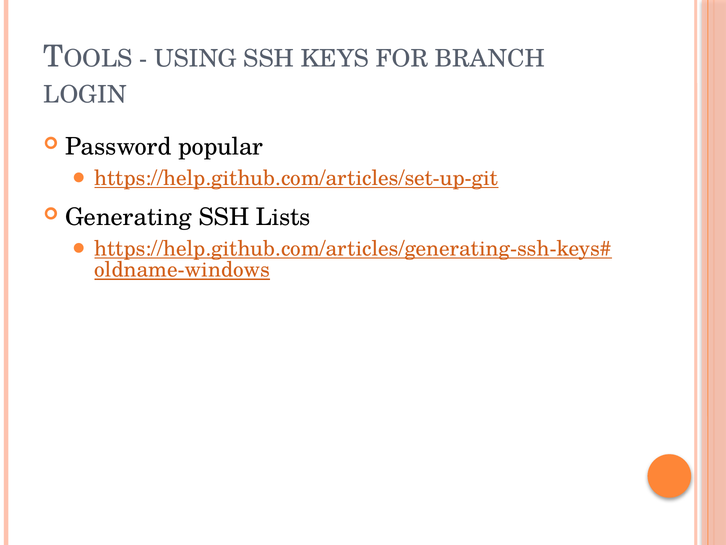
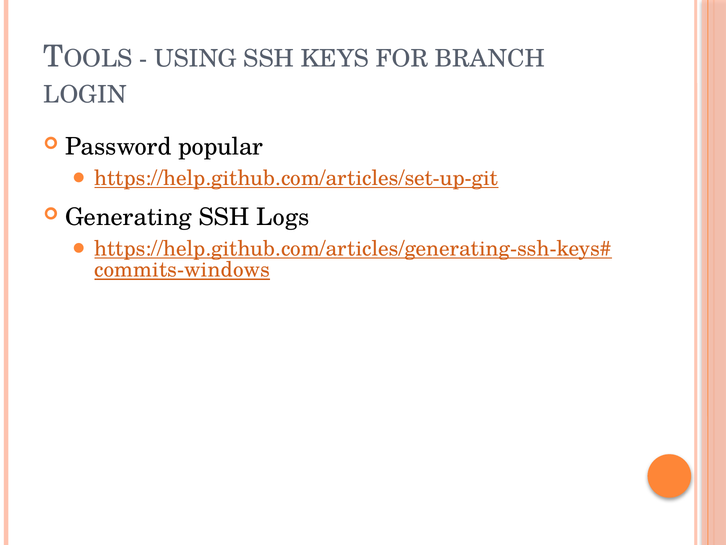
Lists: Lists -> Logs (283, 217)
oldname-windows: oldname-windows -> commits-windows (182, 270)
